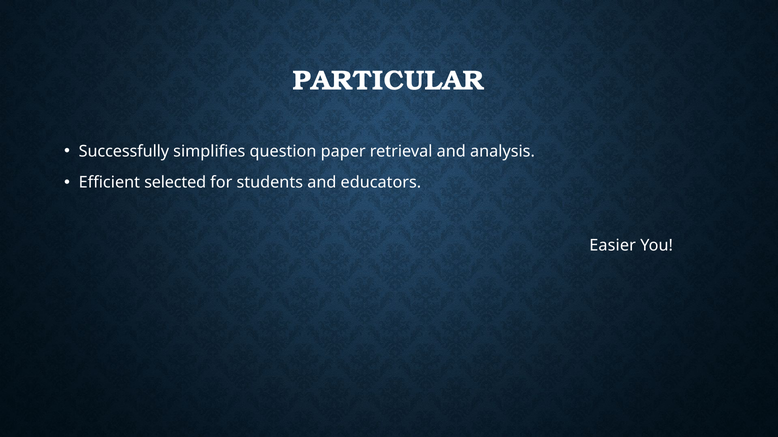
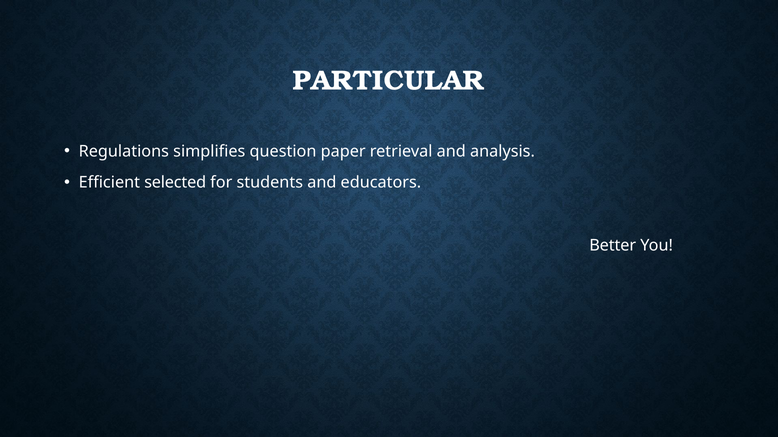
Successfully: Successfully -> Regulations (124, 151)
Easier: Easier -> Better (613, 246)
